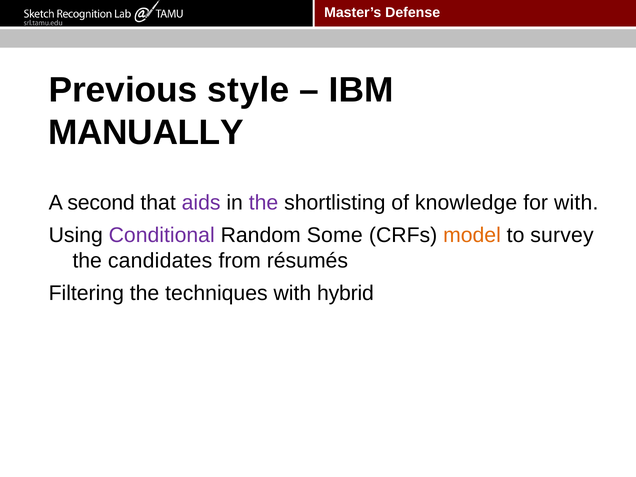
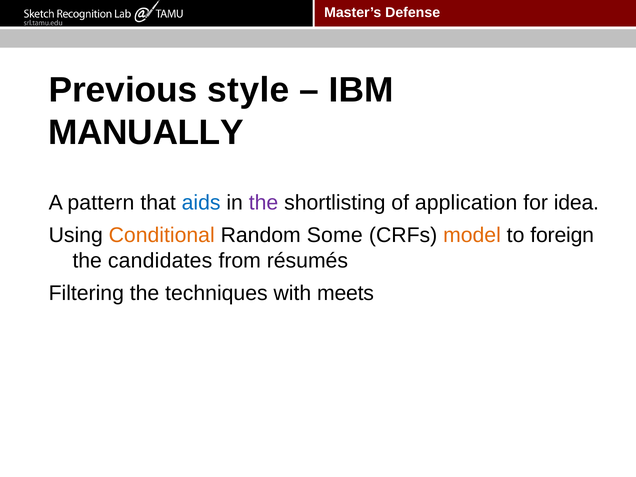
second: second -> pattern (101, 203)
aids colour: purple -> blue (201, 203)
knowledge: knowledge -> application (466, 203)
for with: with -> idea (576, 203)
Conditional colour: purple -> orange (162, 235)
survey: survey -> foreign (562, 235)
hybrid: hybrid -> meets (345, 293)
